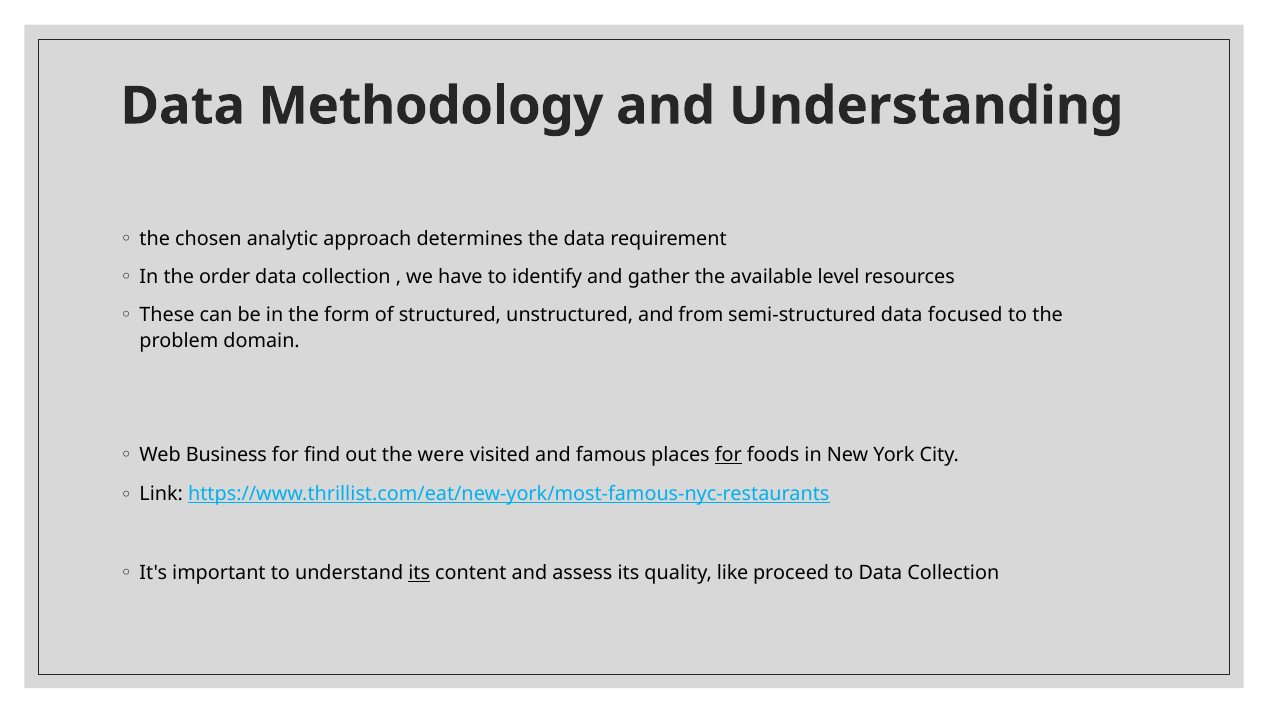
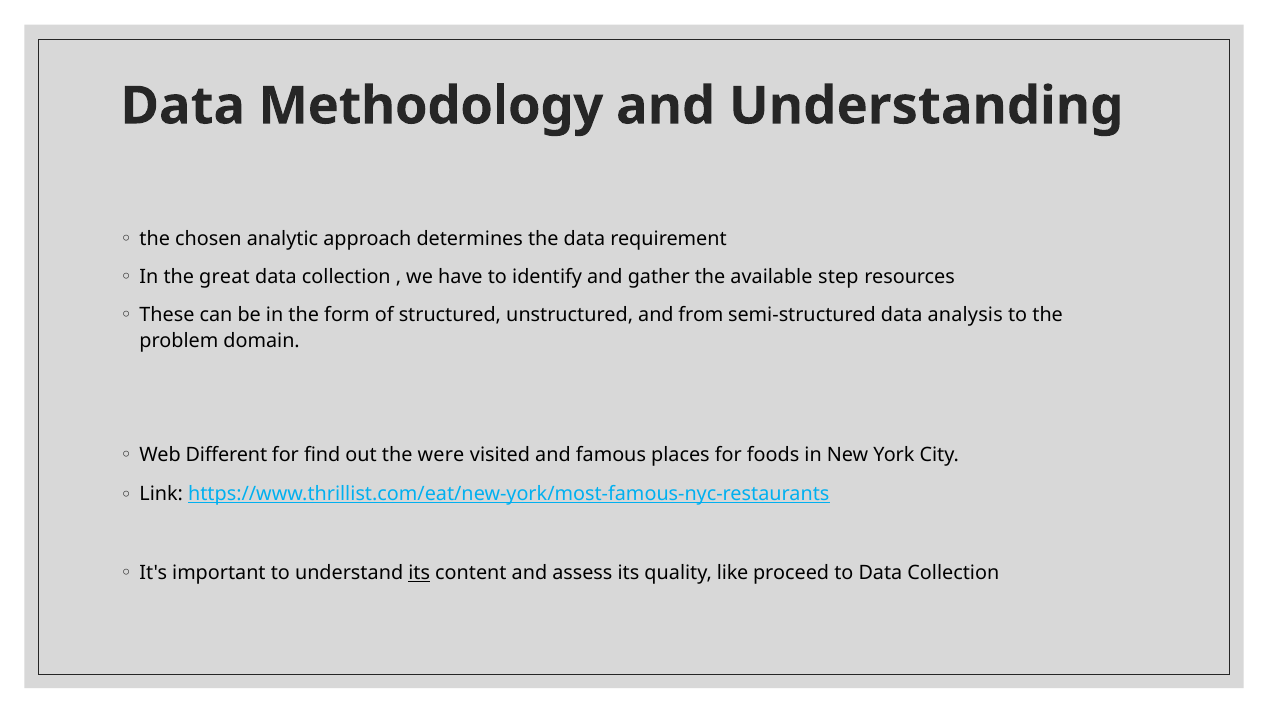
order: order -> great (224, 277)
level: level -> step (838, 277)
focused: focused -> analysis (965, 315)
Business: Business -> Different (226, 455)
for underline: present -> none (728, 455)
